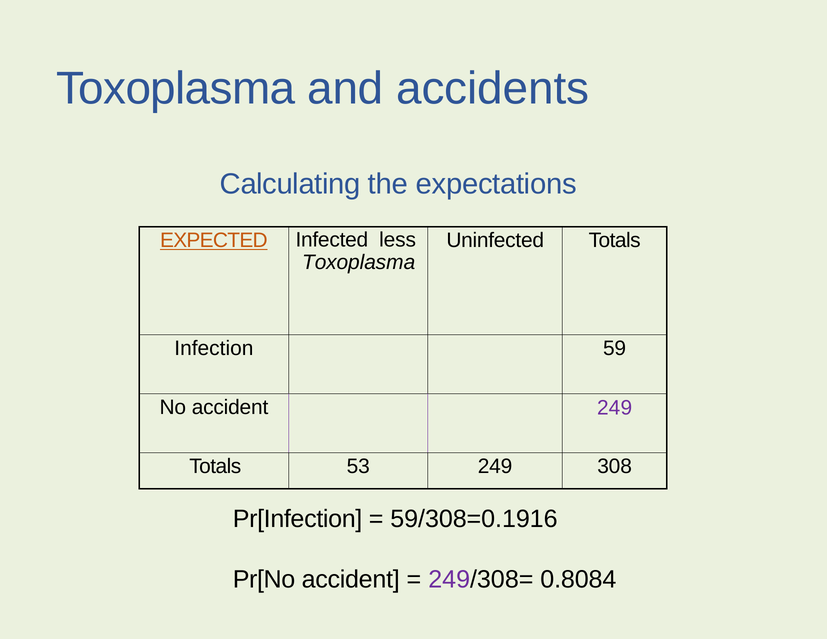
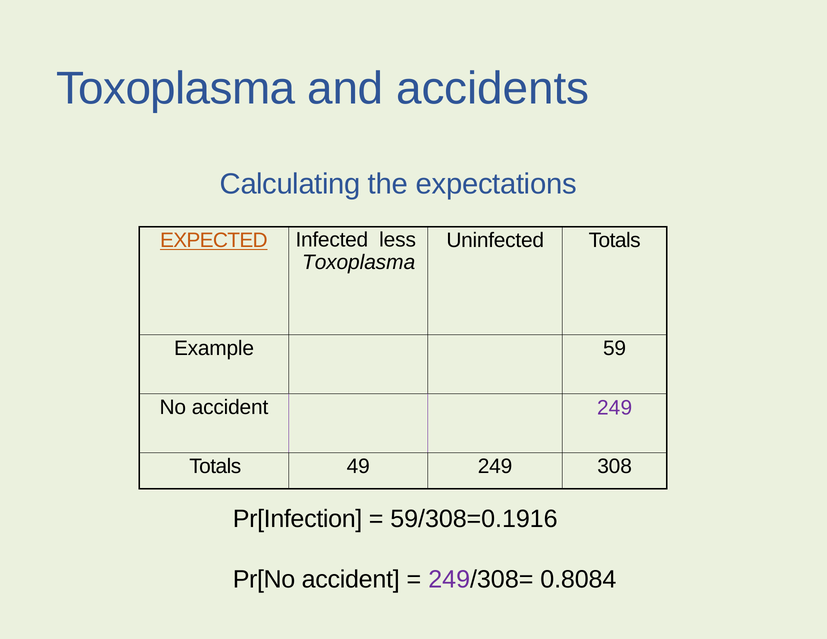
Infection: Infection -> Example (214, 349)
53: 53 -> 49 (358, 466)
